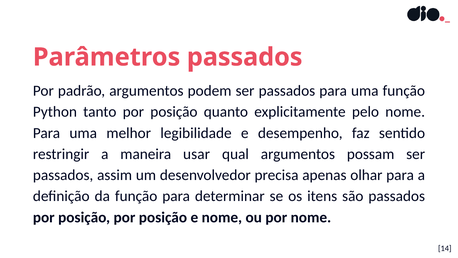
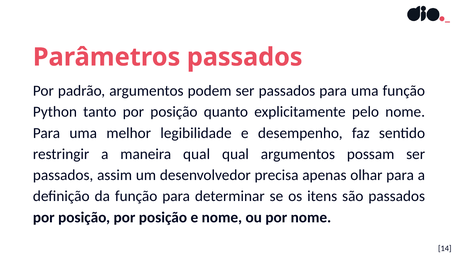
maneira usar: usar -> qual (197, 154)
